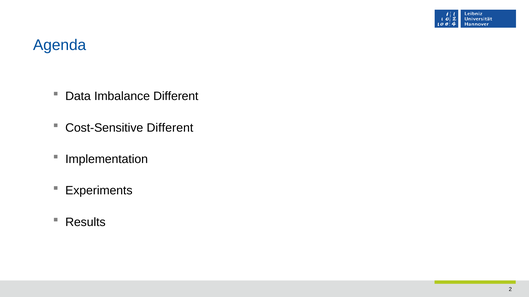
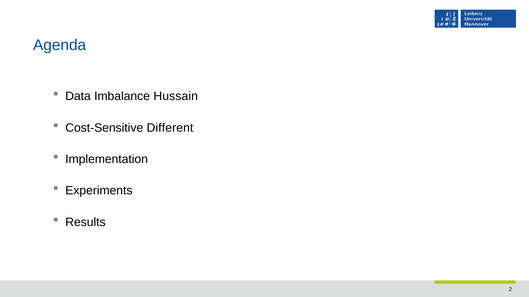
Imbalance Different: Different -> Hussain (176, 96)
